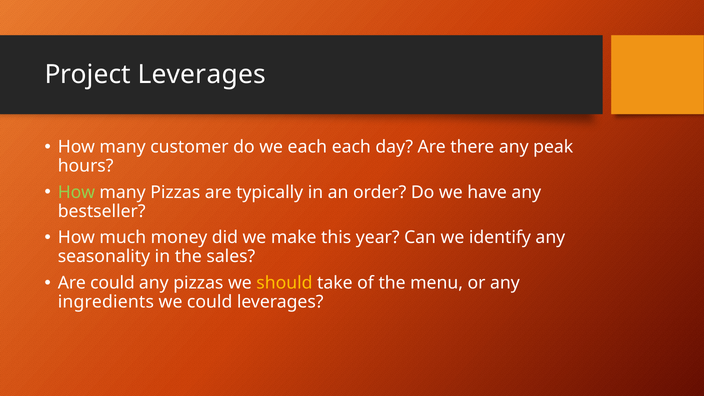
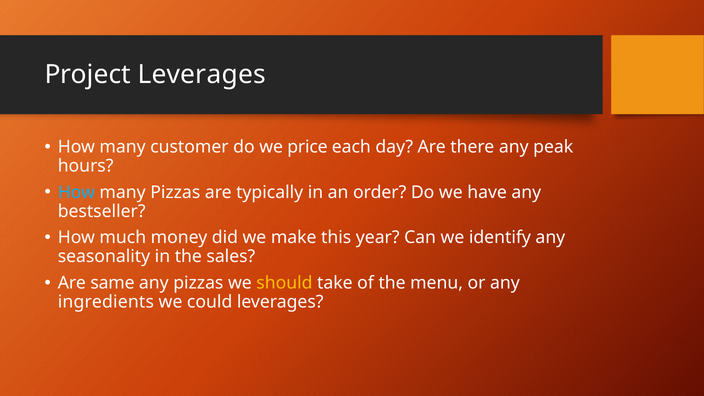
we each: each -> price (307, 147)
How colour: light green -> light blue (76, 192)
Are could: could -> same (112, 283)
